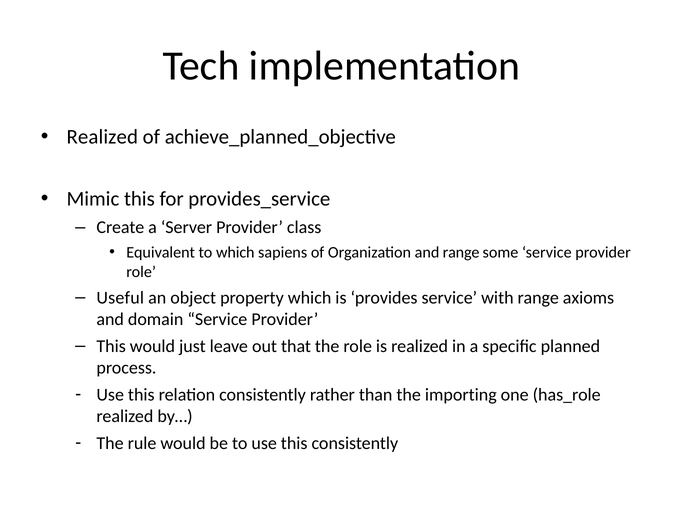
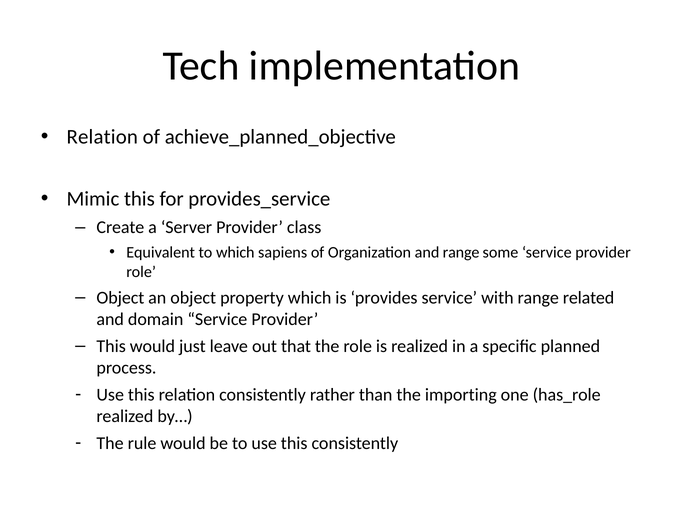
Realized: Realized -> Relation (102, 137)
Useful: Useful -> Object (120, 298)
axioms: axioms -> related (589, 298)
